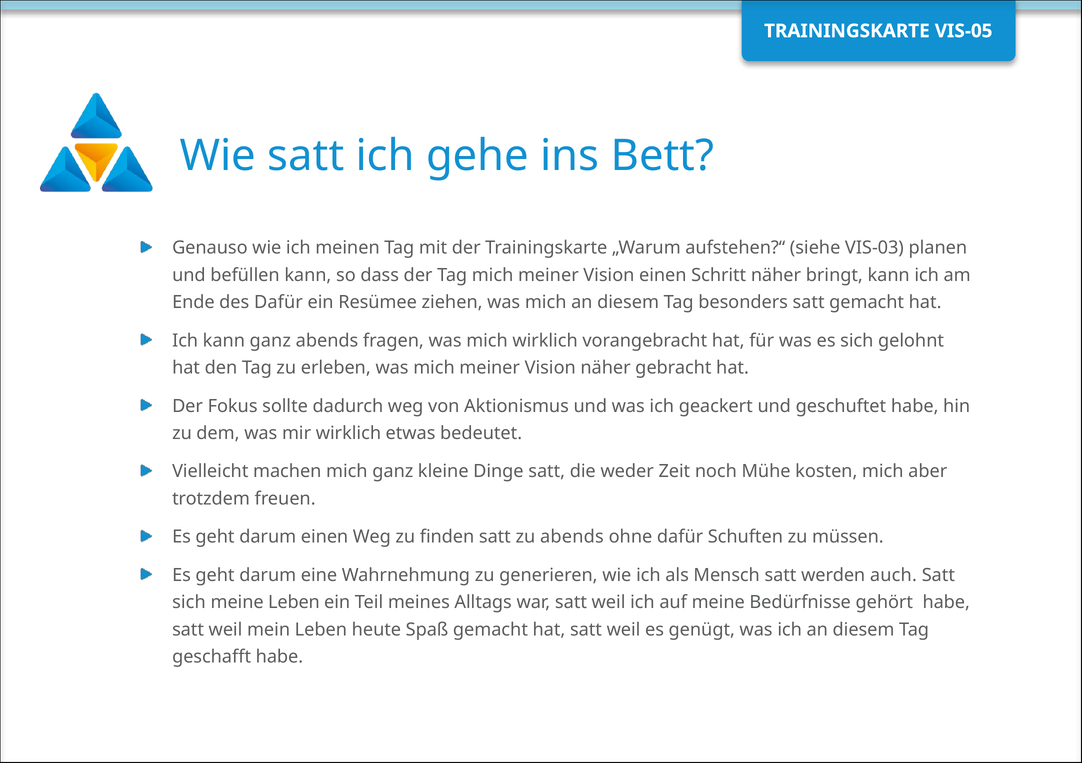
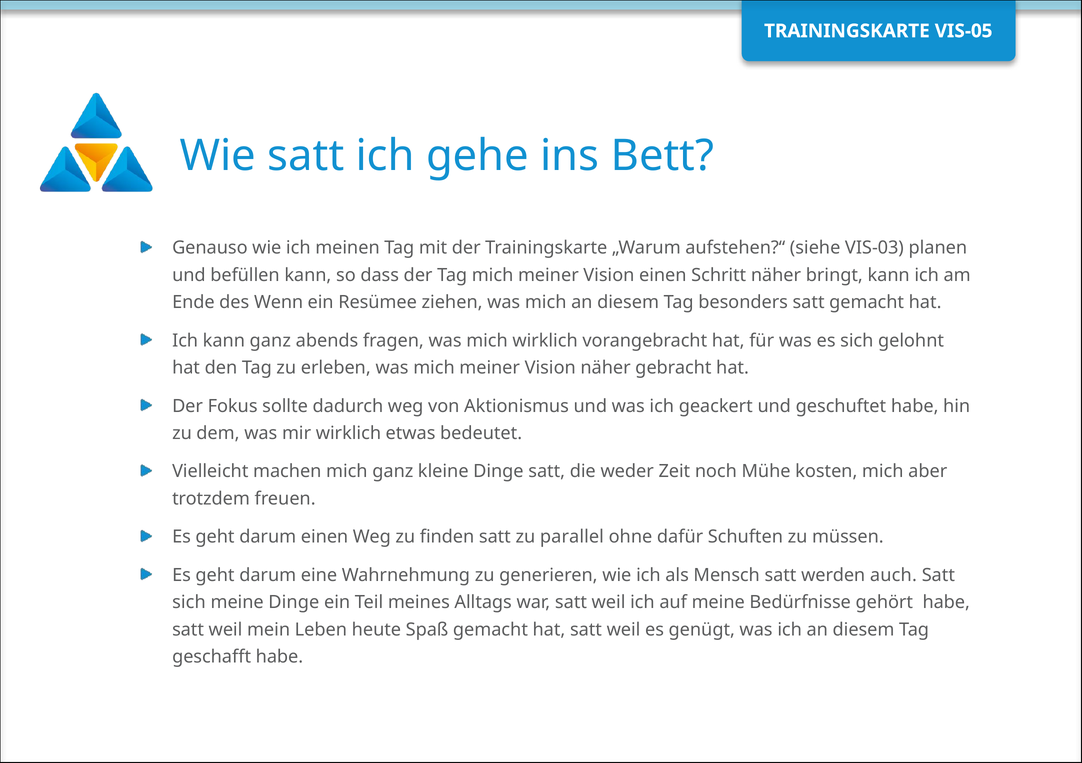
des Dafür: Dafür -> Wenn (279, 302)
zu abends: abends -> parallel (572, 537)
meine Leben: Leben -> Dinge (294, 602)
